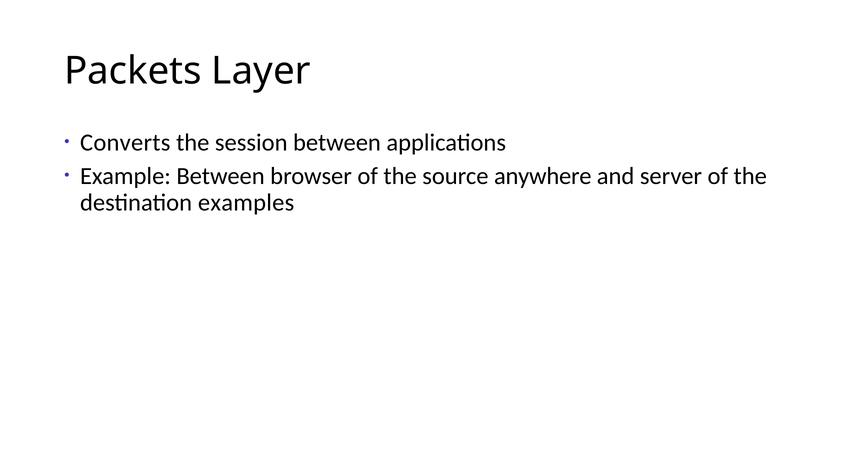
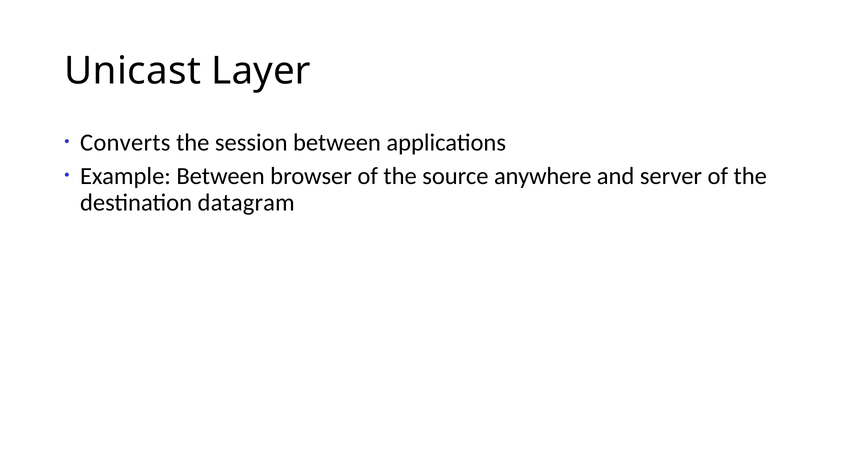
Packets: Packets -> Unicast (133, 71)
examples: examples -> datagram (246, 203)
